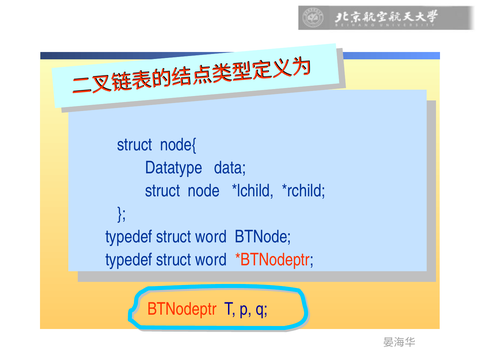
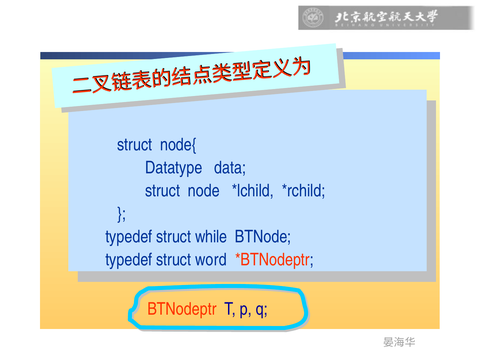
word: word -> while (211, 237)
